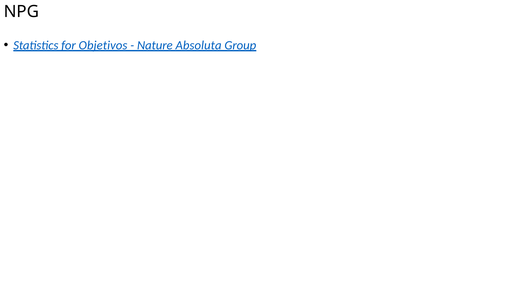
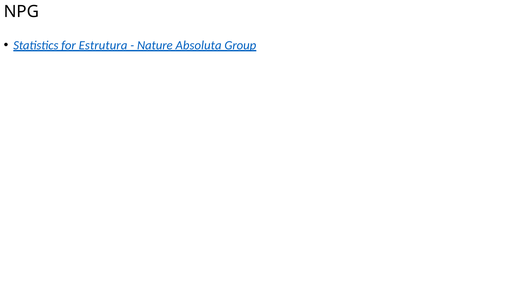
Objetivos: Objetivos -> Estrutura (103, 45)
